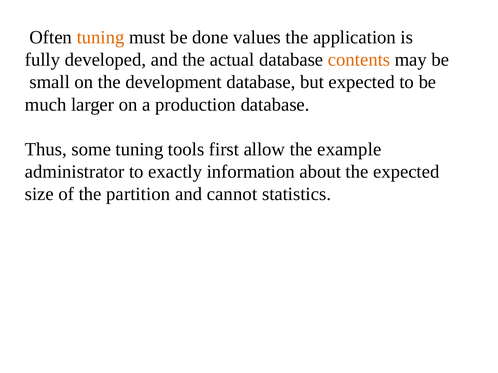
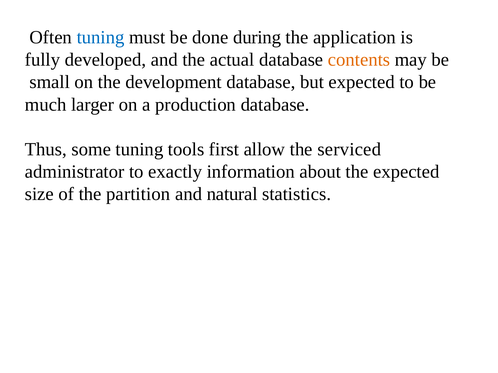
tuning colour: orange -> blue (101, 37)
values: values -> during (257, 37)
example: example -> serviced (349, 150)
cannot: cannot -> natural (232, 194)
